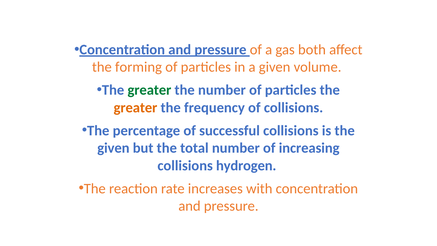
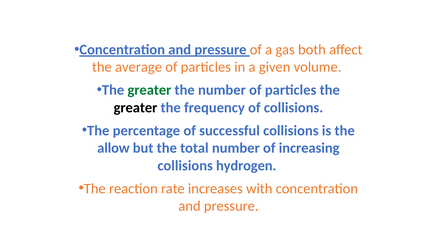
forming: forming -> average (139, 67)
greater colour: orange -> black (135, 108)
given: given -> allow (113, 148)
